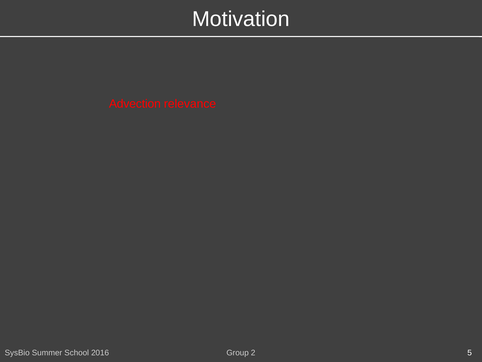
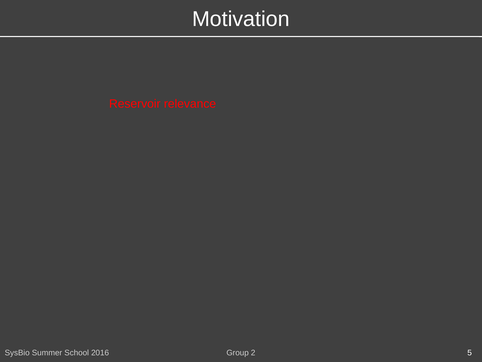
Advection: Advection -> Reservoir (135, 104)
